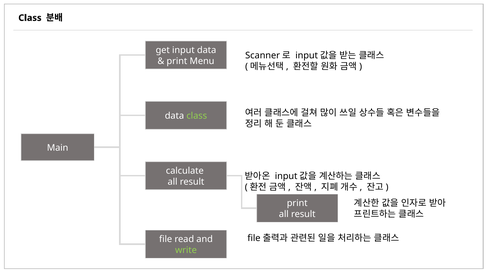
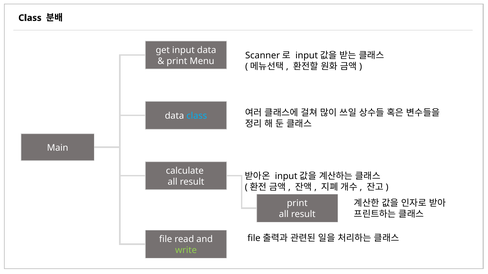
class colour: light green -> light blue (197, 116)
